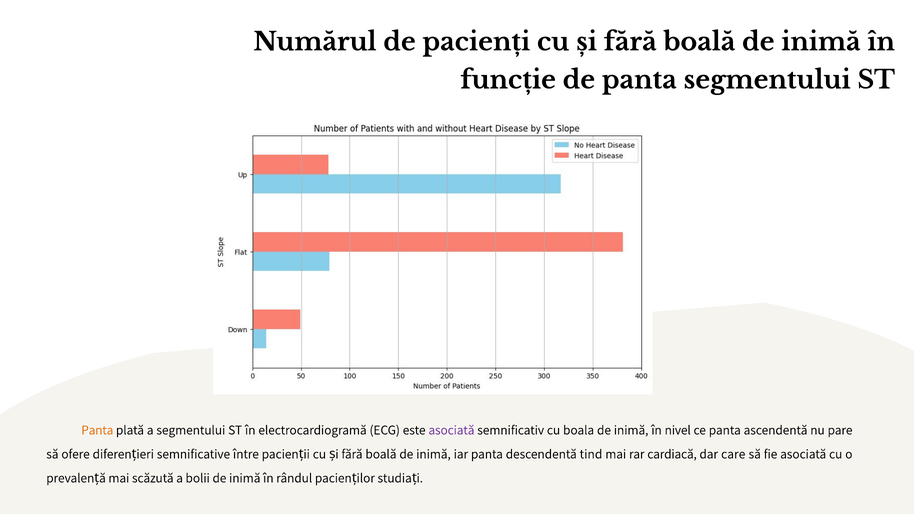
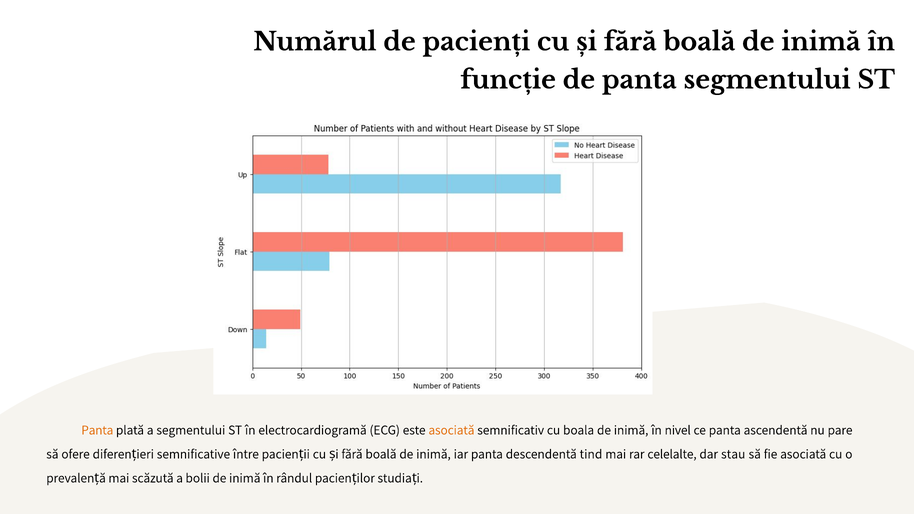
asociată colour: purple -> orange (451, 430)
cardiacă: cardiacă -> celelalte (672, 454)
care: care -> stau (733, 454)
